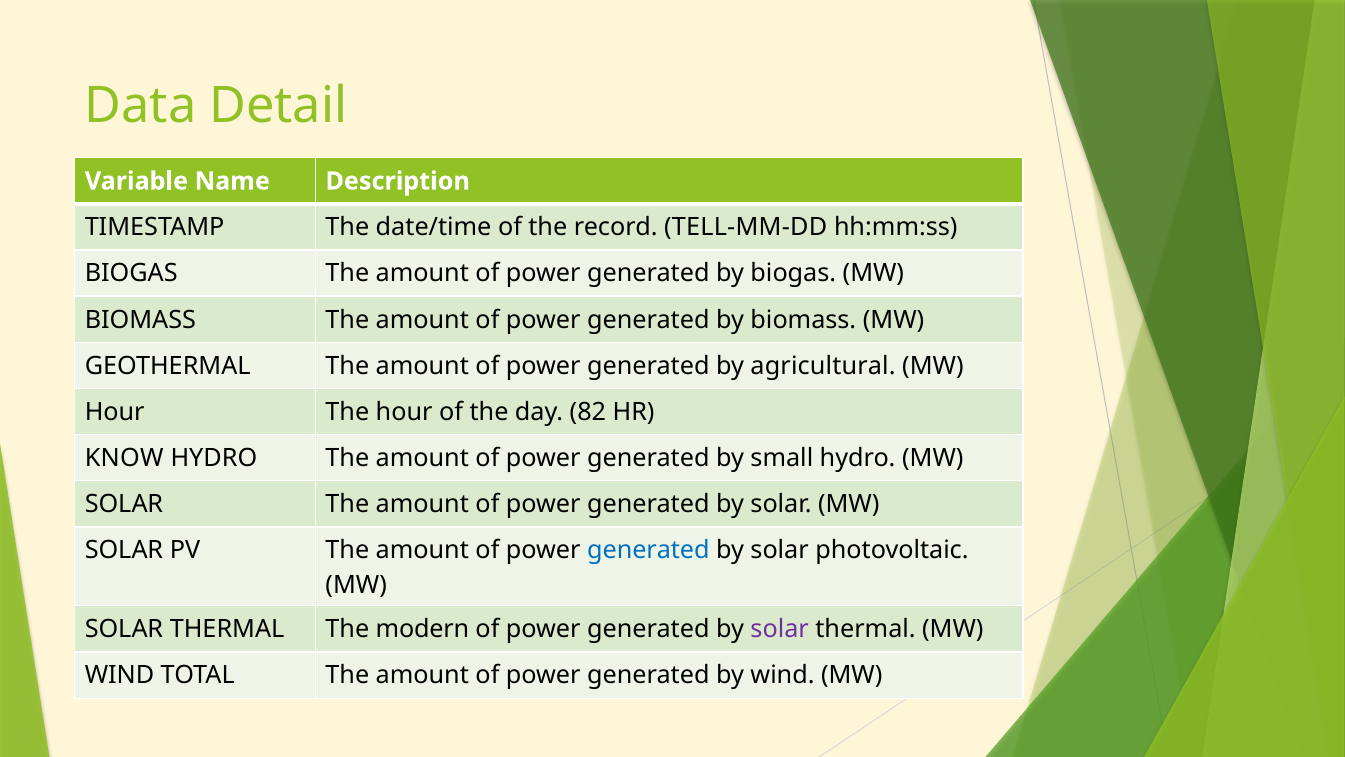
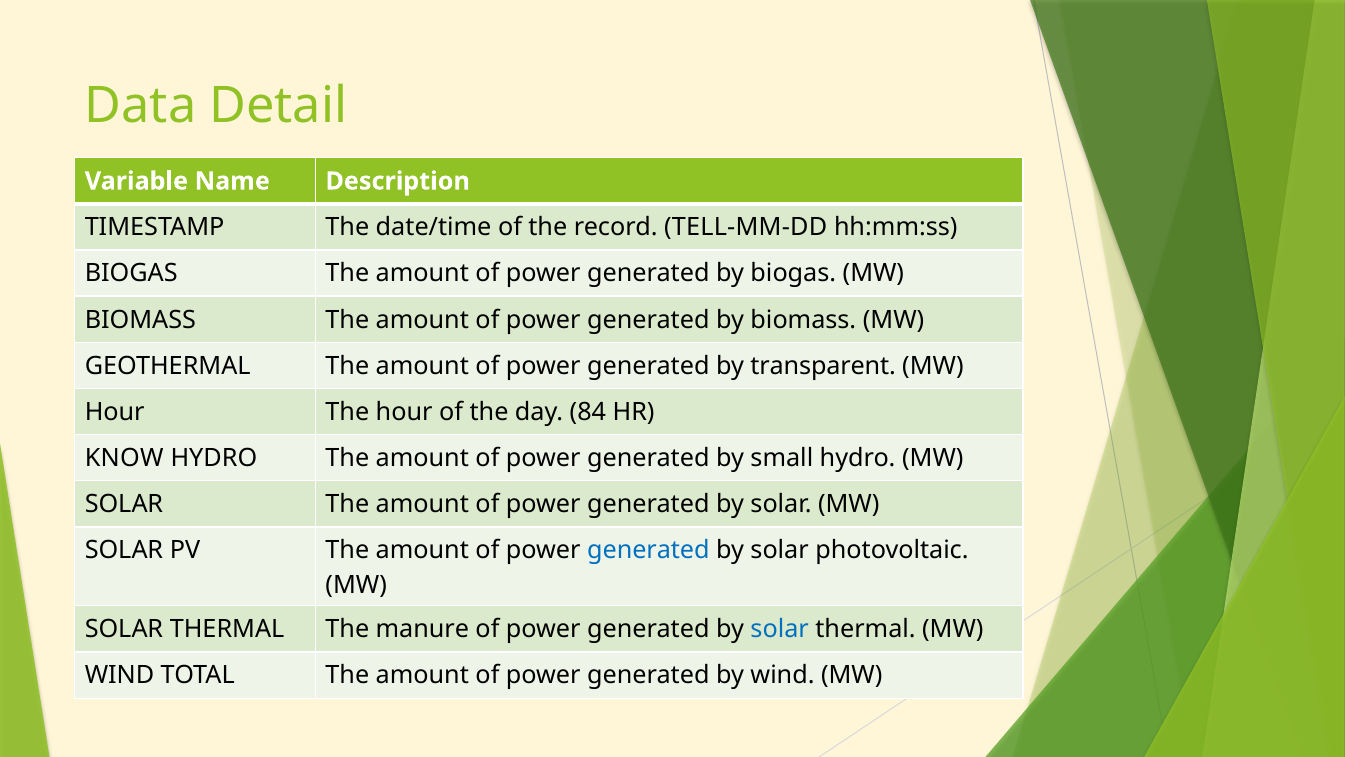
agricultural: agricultural -> transparent (823, 366)
82: 82 -> 84 (588, 412)
modern: modern -> manure (422, 629)
solar colour: purple -> blue (780, 629)
